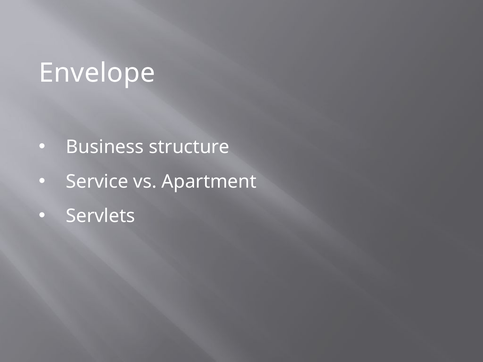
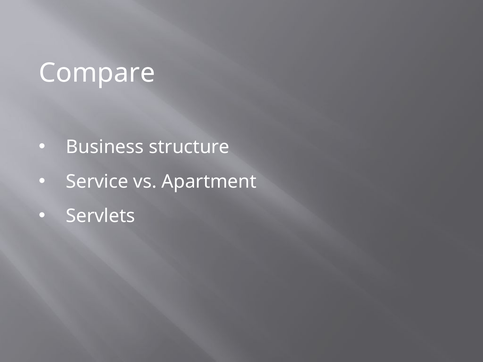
Envelope: Envelope -> Compare (97, 73)
